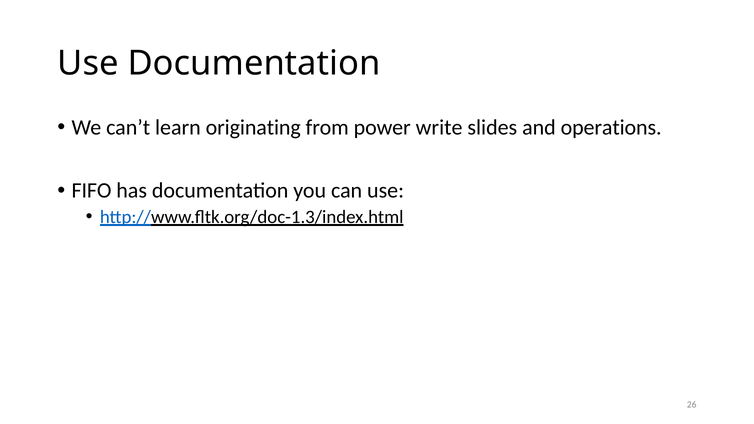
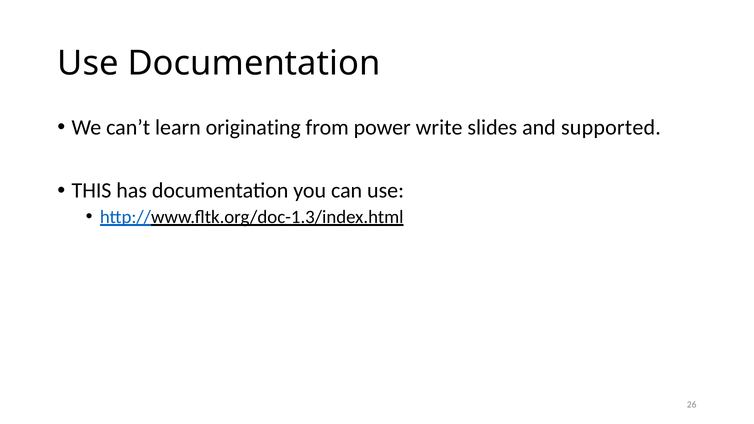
operations: operations -> supported (611, 127)
FIFO: FIFO -> THIS (92, 191)
